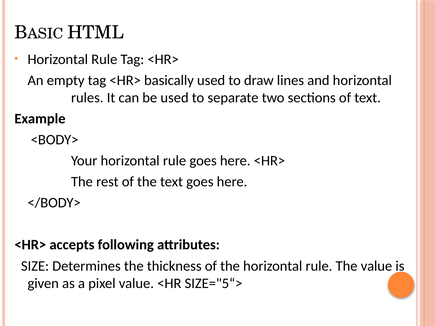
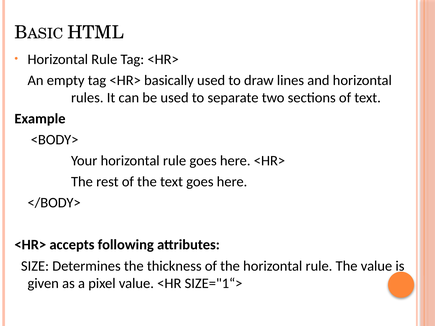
SIZE="5“>: SIZE="5“> -> SIZE="1“> (214, 283)
